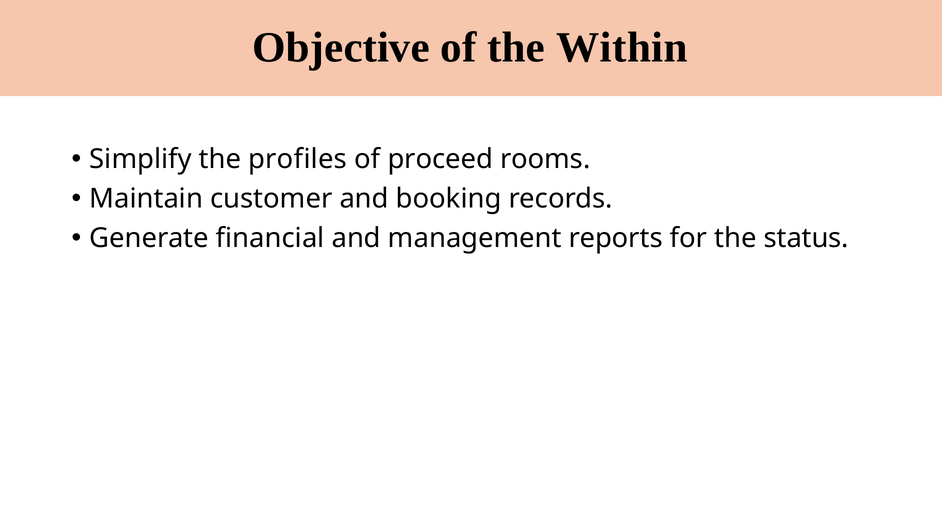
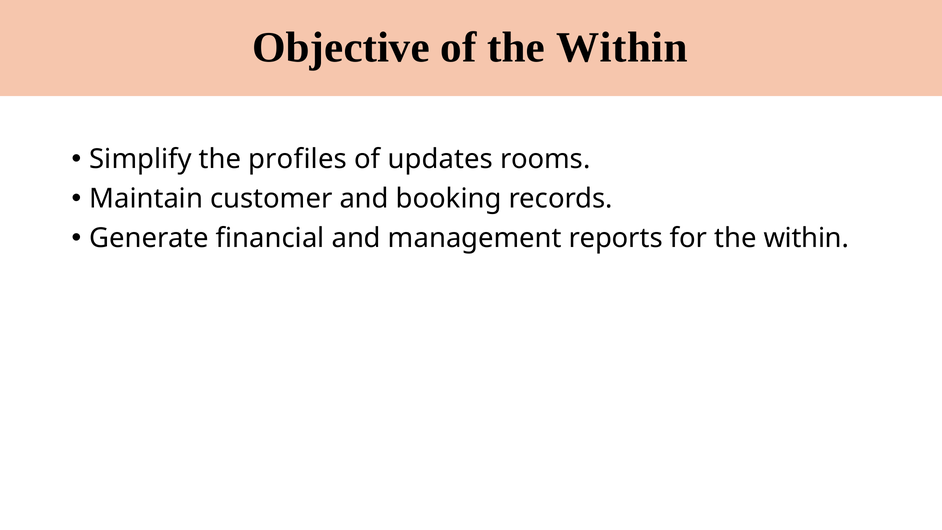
proceed: proceed -> updates (440, 159)
for the status: status -> within (806, 238)
